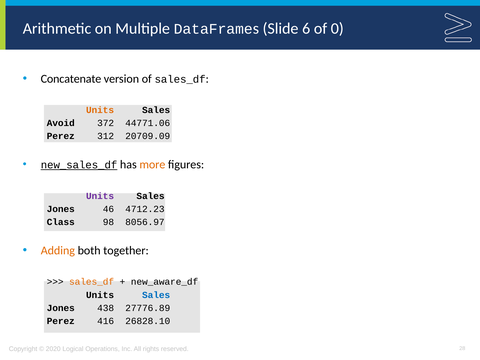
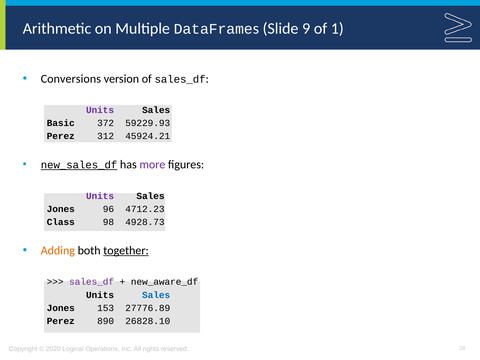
6: 6 -> 9 (306, 29)
0: 0 -> 1 (337, 29)
Concatenate: Concatenate -> Conversions (71, 79)
Units colour: orange -> purple (100, 110)
Avoid: Avoid -> Basic (61, 123)
44771.06: 44771.06 -> 59229.93 (148, 123)
20709.09: 20709.09 -> 45924.21 (148, 136)
more colour: orange -> purple (152, 165)
46: 46 -> 96 (108, 209)
8056.97: 8056.97 -> 4928.73 (145, 222)
together underline: none -> present (126, 251)
sales_df colour: orange -> purple (92, 282)
438: 438 -> 153 (106, 308)
416: 416 -> 890 (106, 321)
